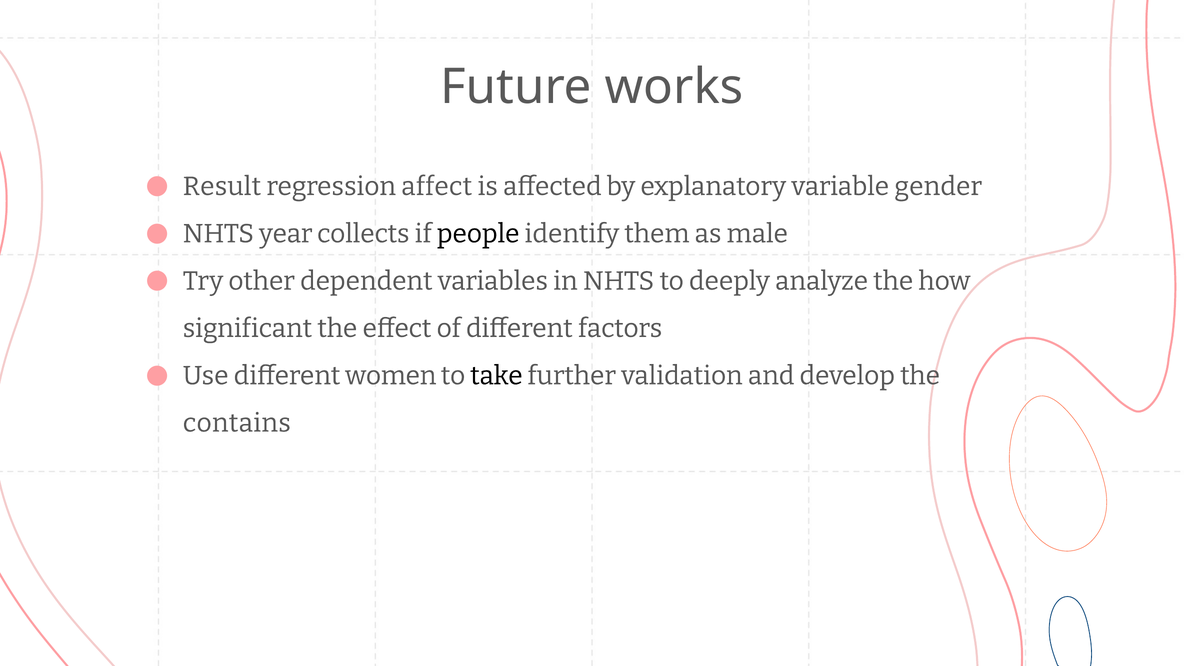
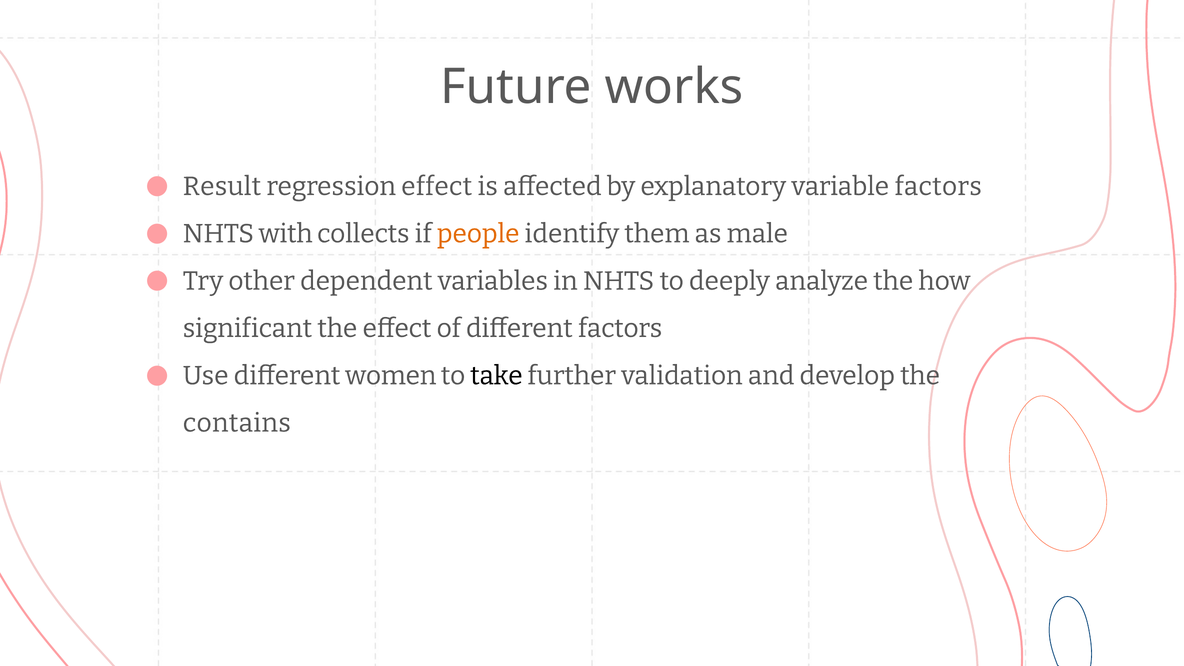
regression affect: affect -> effect (437, 186)
variable gender: gender -> factors (938, 186)
year: year -> with (286, 234)
people colour: black -> orange (478, 234)
